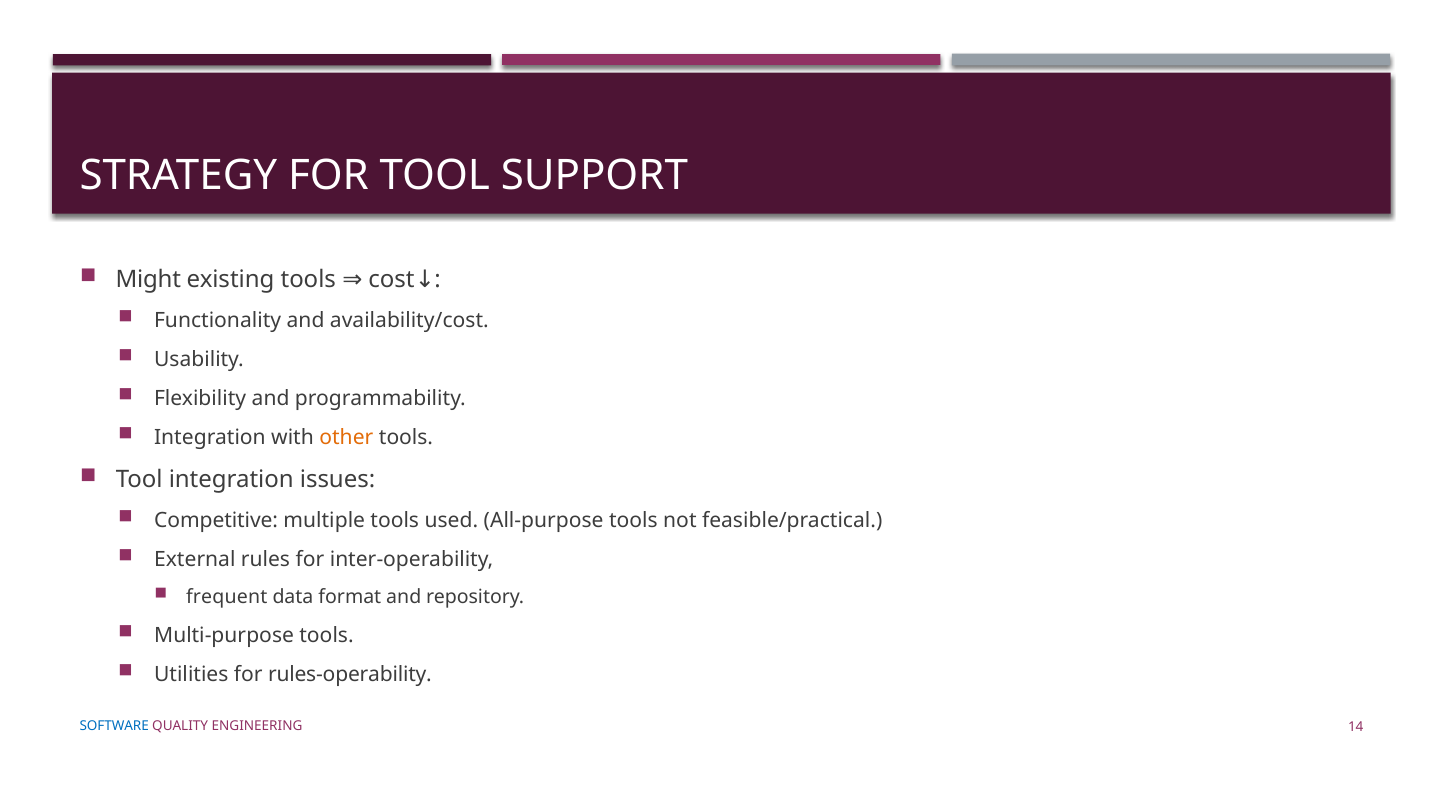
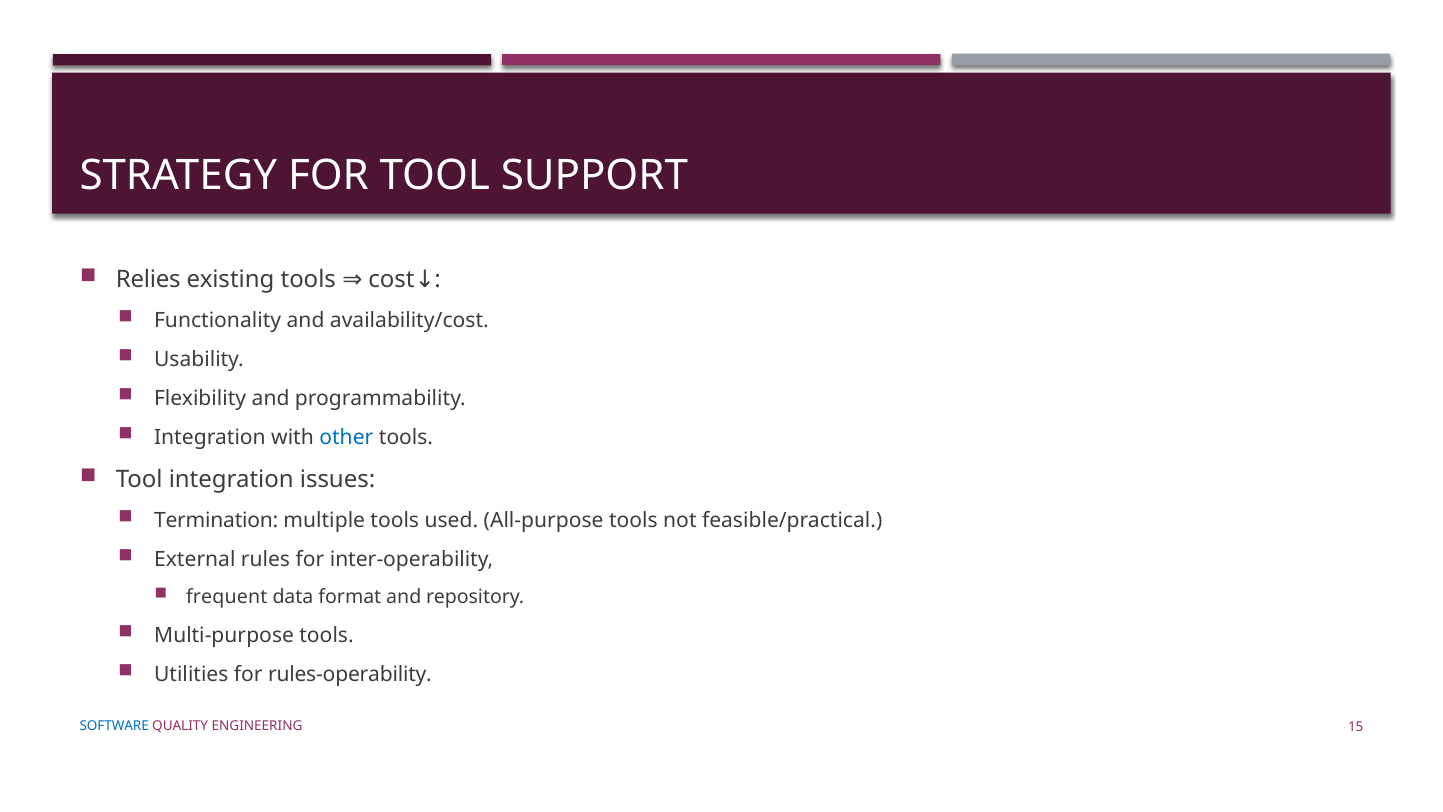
Might: Might -> Relies (148, 280)
other colour: orange -> blue (346, 438)
Competitive: Competitive -> Termination (216, 520)
14: 14 -> 15 (1356, 726)
